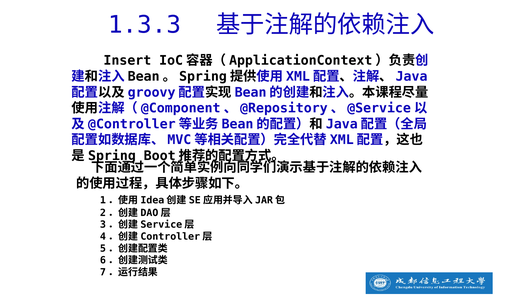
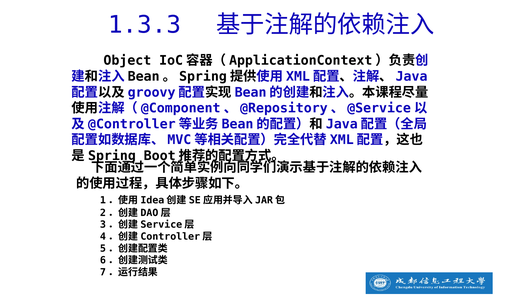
Insert: Insert -> Object (127, 61)
